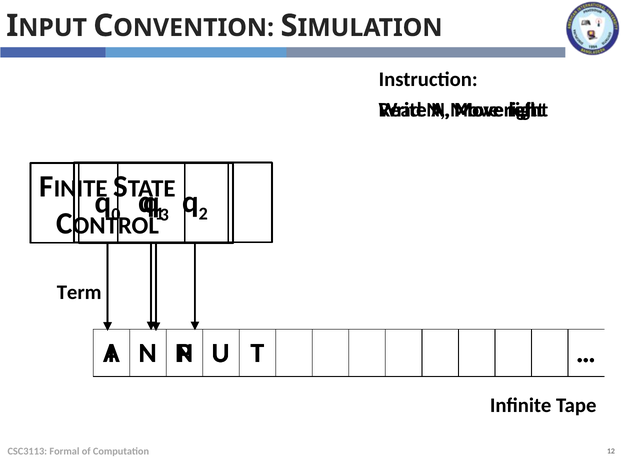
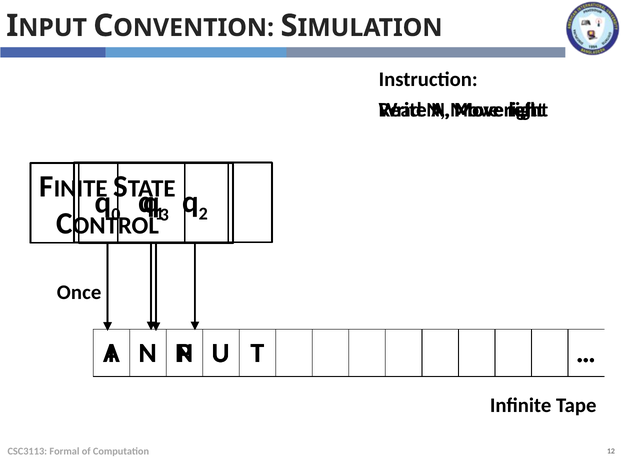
Term: Term -> Once (79, 292)
